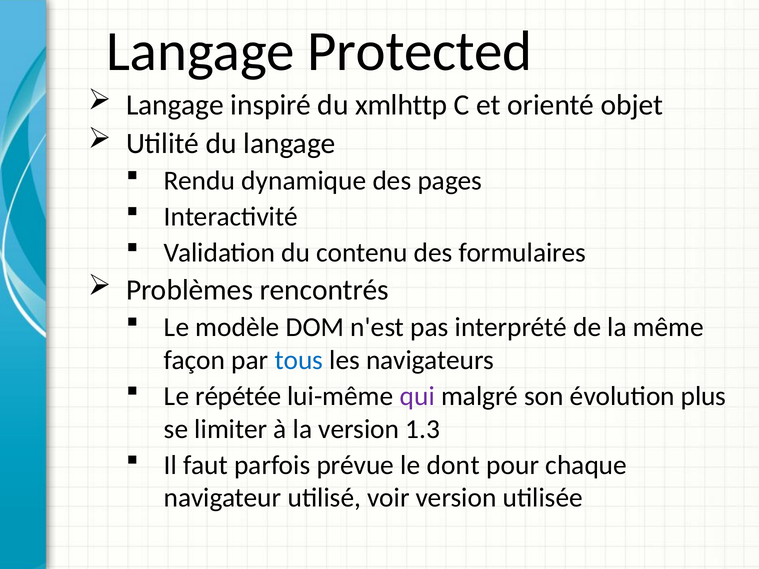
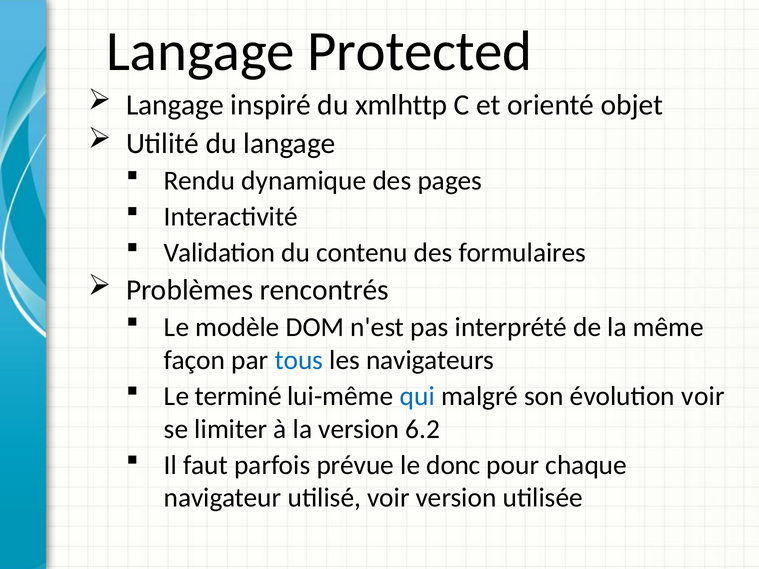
répétée: répétée -> terminé (238, 396)
qui colour: purple -> blue (417, 396)
évolution plus: plus -> voir (703, 396)
1.3: 1.3 -> 6.2 (423, 429)
dont: dont -> donc (453, 465)
